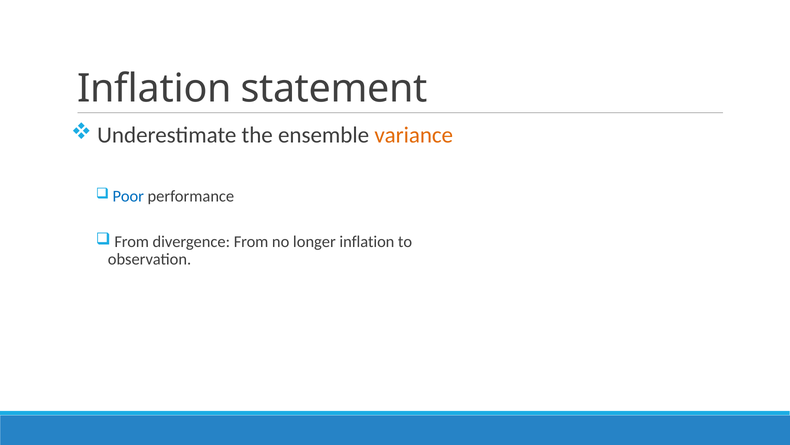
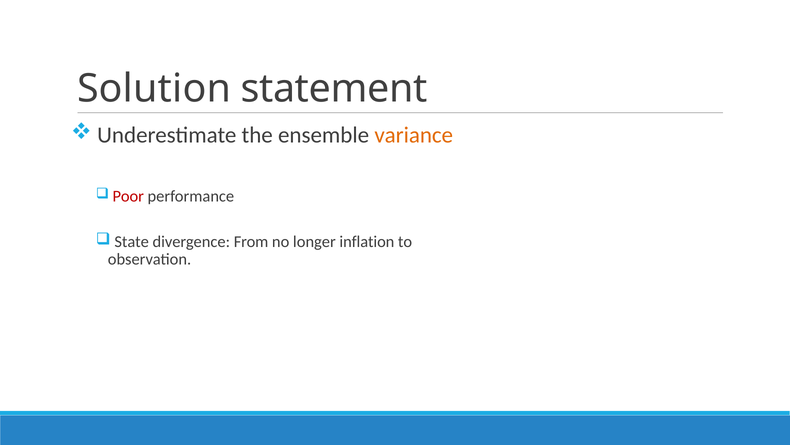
Inflation: Inflation -> Solution (154, 89)
Poor colour: blue -> red (128, 196)
From: From -> State (132, 241)
